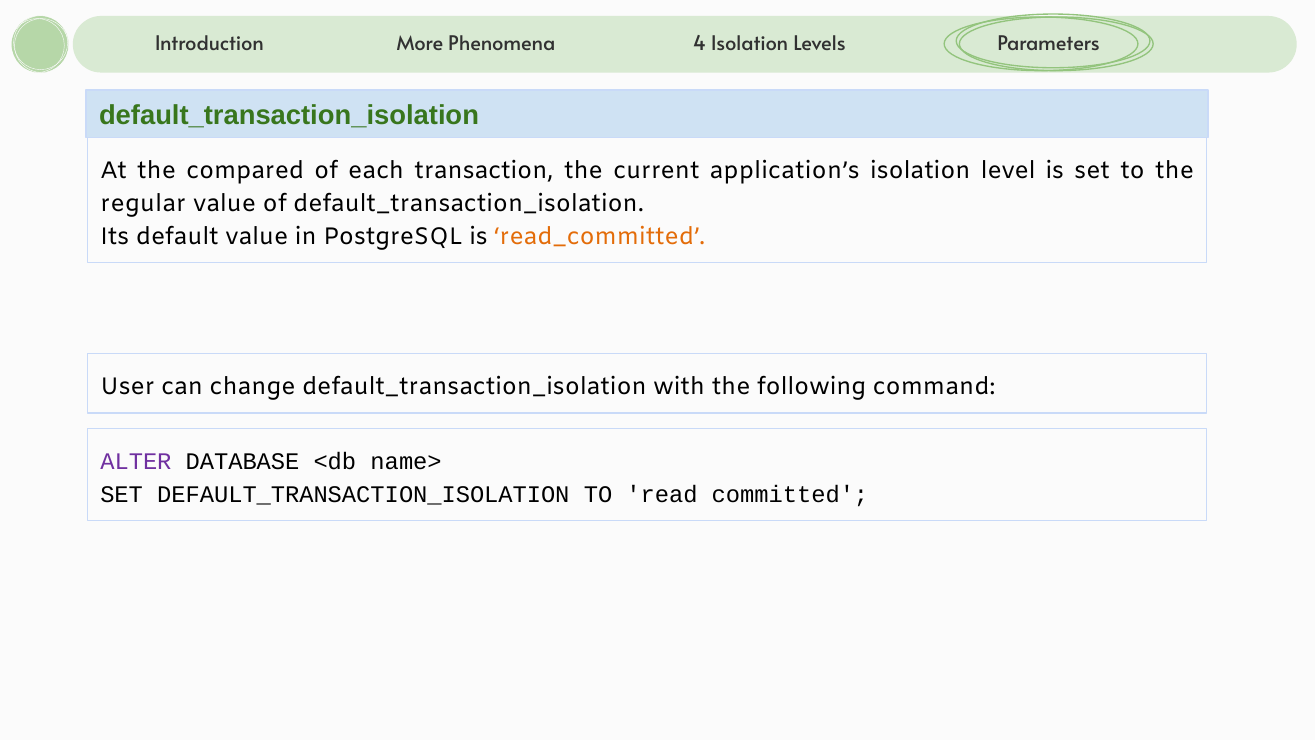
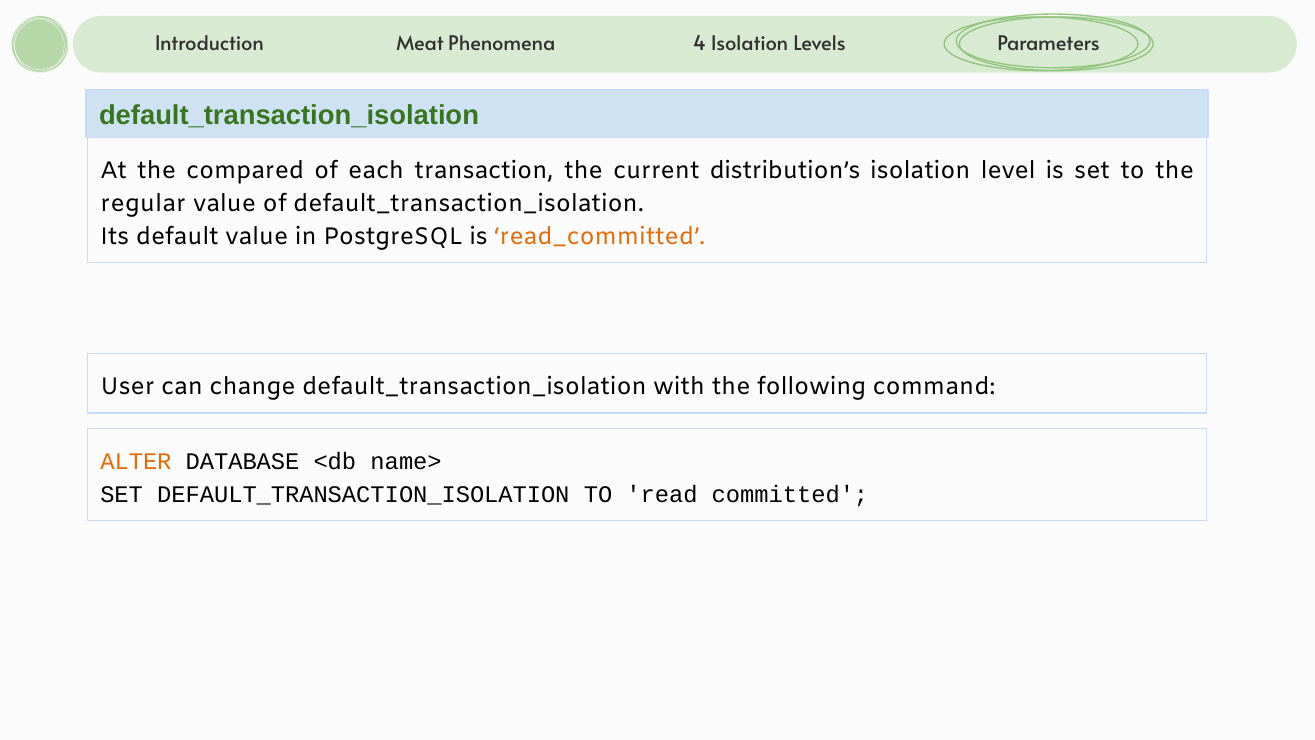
More: More -> Meat (420, 44)
application’s: application’s -> distribution’s (785, 171)
ALTER colour: purple -> orange (136, 462)
